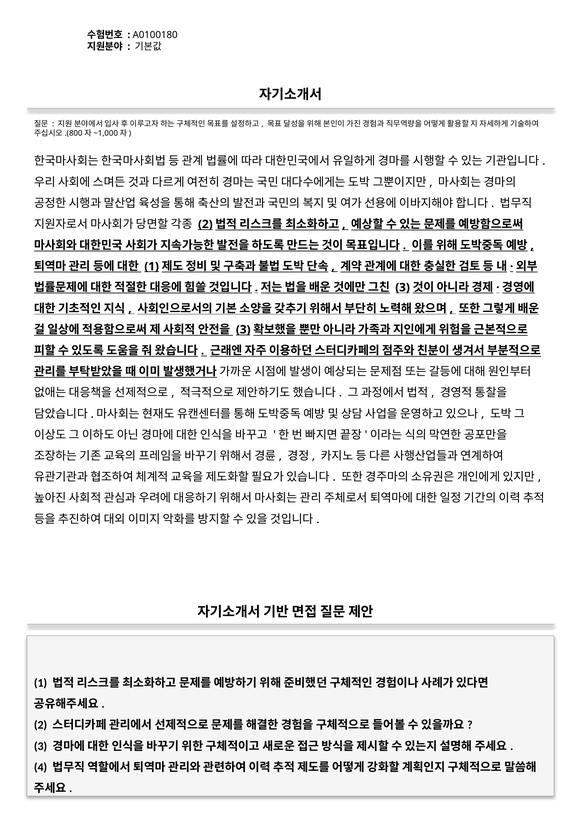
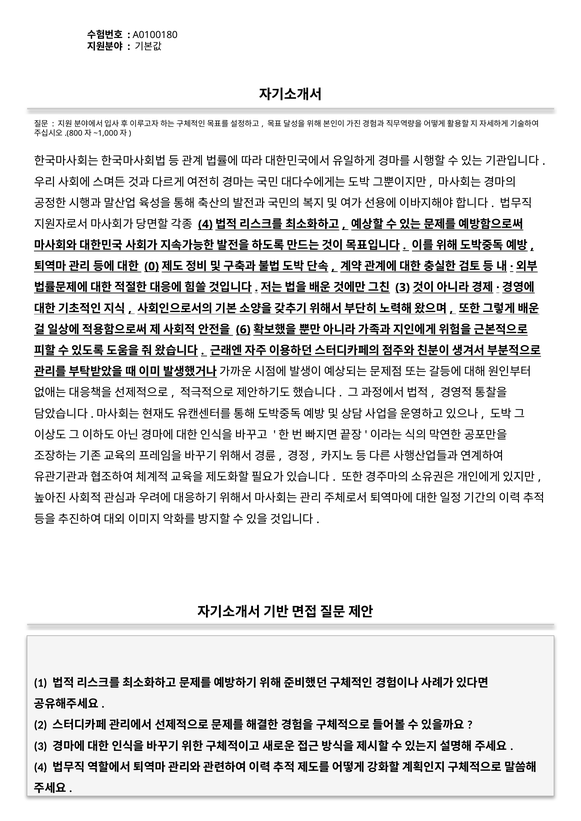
2: 2 -> 4 (205, 224)
1: 1 -> 0 (152, 267)
3: 3 -> 6 (243, 330)
